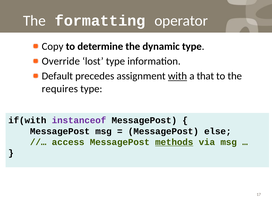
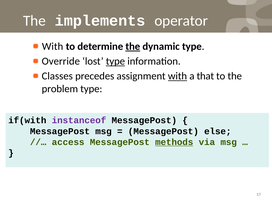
formatting: formatting -> implements (100, 21)
Copy: Copy -> With (53, 46)
the underline: none -> present (133, 46)
type underline: none -> present (115, 61)
Default: Default -> Classes (57, 76)
requires: requires -> problem (60, 89)
